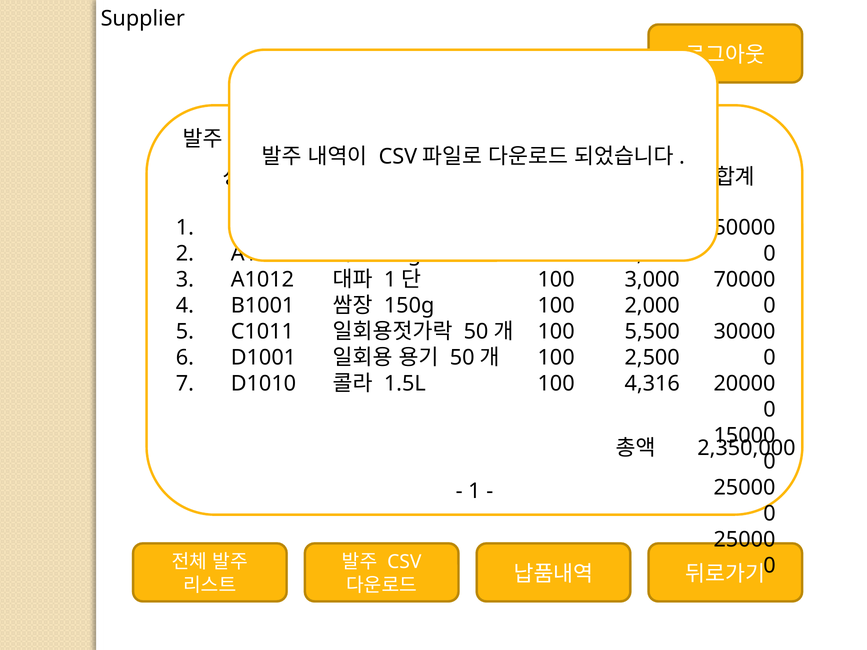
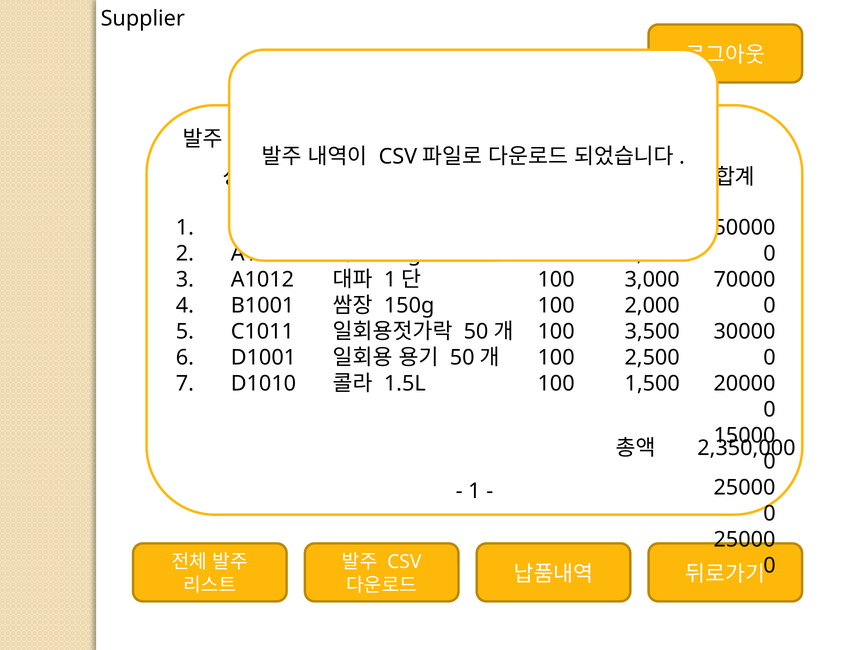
5,500: 5,500 -> 3,500 (652, 332)
4,316: 4,316 -> 1,500 (652, 384)
